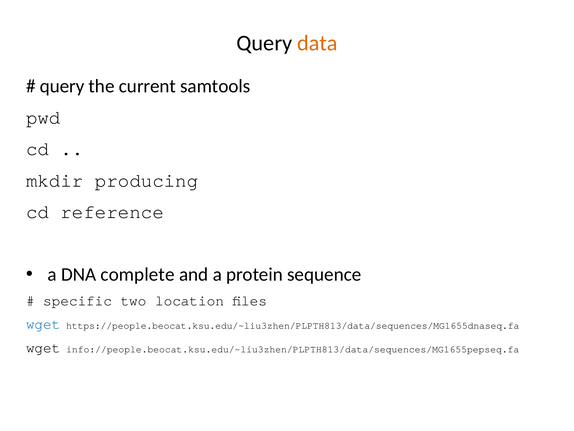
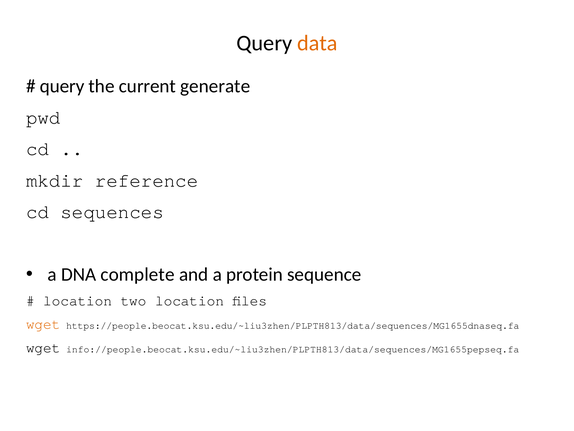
samtools: samtools -> generate (215, 86)
producing: producing -> reference (147, 180)
reference: reference -> sequences (112, 212)
specific: specific -> location (78, 300)
wget colour: blue -> orange (43, 324)
